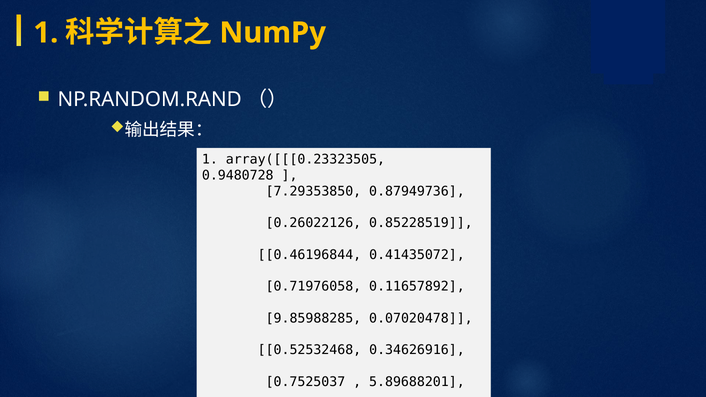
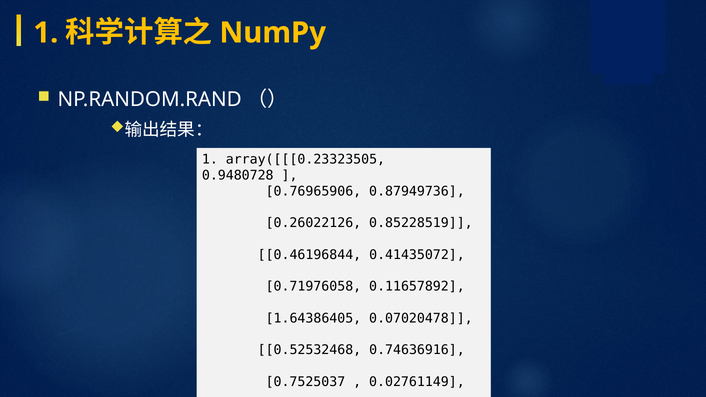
7.29353850: 7.29353850 -> 0.76965906 (313, 191)
9.85988285: 9.85988285 -> 1.64386405 (313, 318)
0.34626916: 0.34626916 -> 0.74636916 (417, 350)
5.89688201: 5.89688201 -> 0.02761149 (417, 382)
